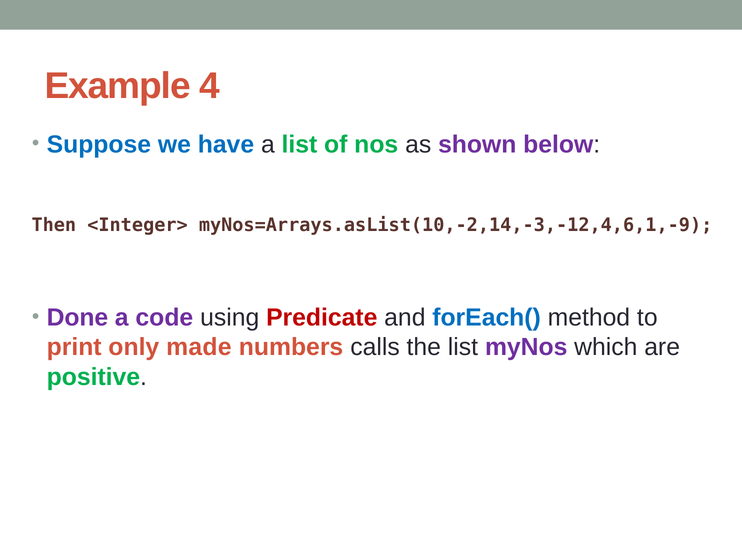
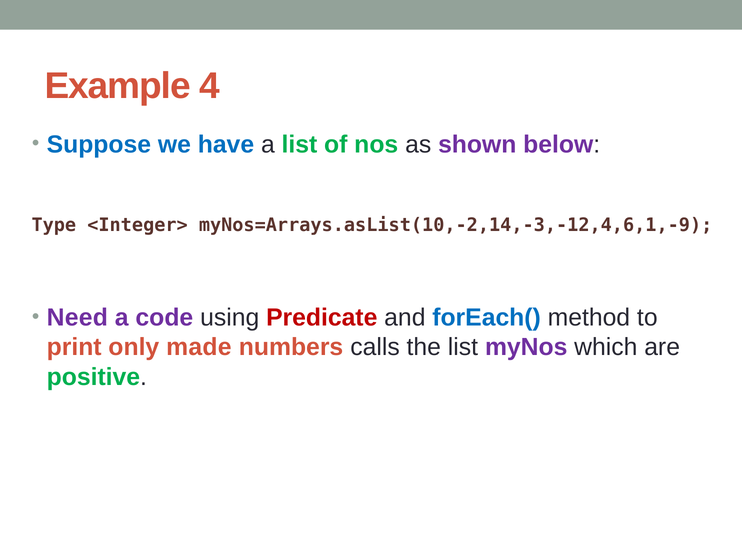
Then: Then -> Type (54, 225)
Done: Done -> Need (77, 317)
